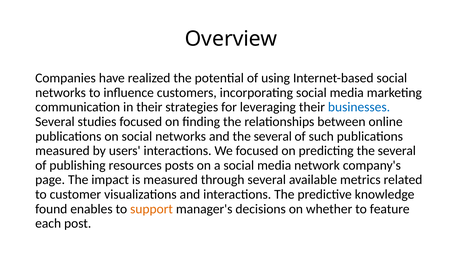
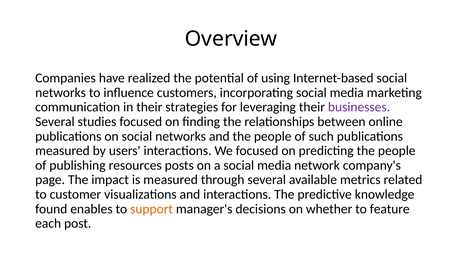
businesses colour: blue -> purple (359, 107)
and the several: several -> people (273, 136)
predicting the several: several -> people (397, 151)
